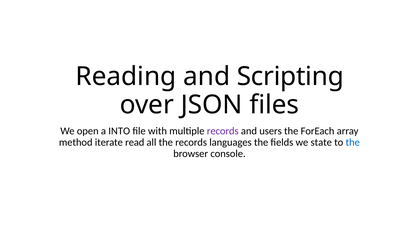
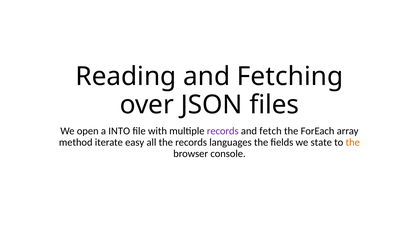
Scripting: Scripting -> Fetching (290, 76)
users: users -> fetch (270, 131)
read: read -> easy (135, 142)
the colour: blue -> orange (353, 142)
